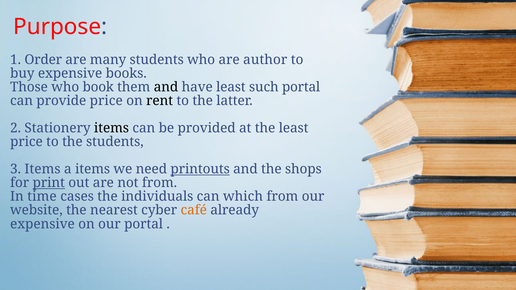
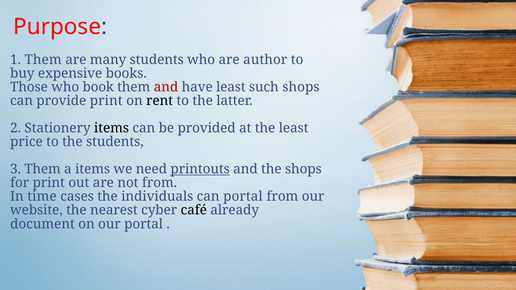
1 Order: Order -> Them (43, 60)
and colour: black -> red (166, 87)
such portal: portal -> shops (301, 87)
provide price: price -> print (106, 101)
3 Items: Items -> Them (43, 169)
print underline: present -> none (49, 183)
can which: which -> portal (243, 197)
café colour: orange -> black (194, 210)
expensive: expensive -> document (42, 224)
